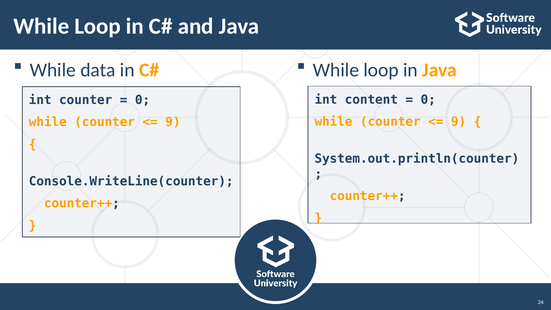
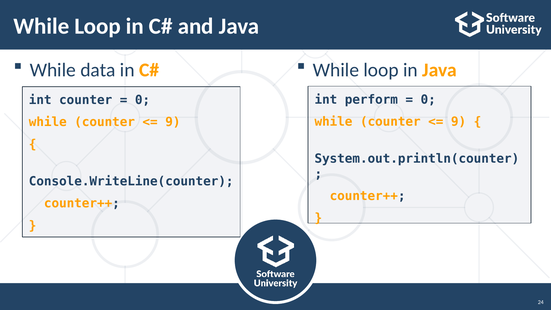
content: content -> perform (371, 100)
